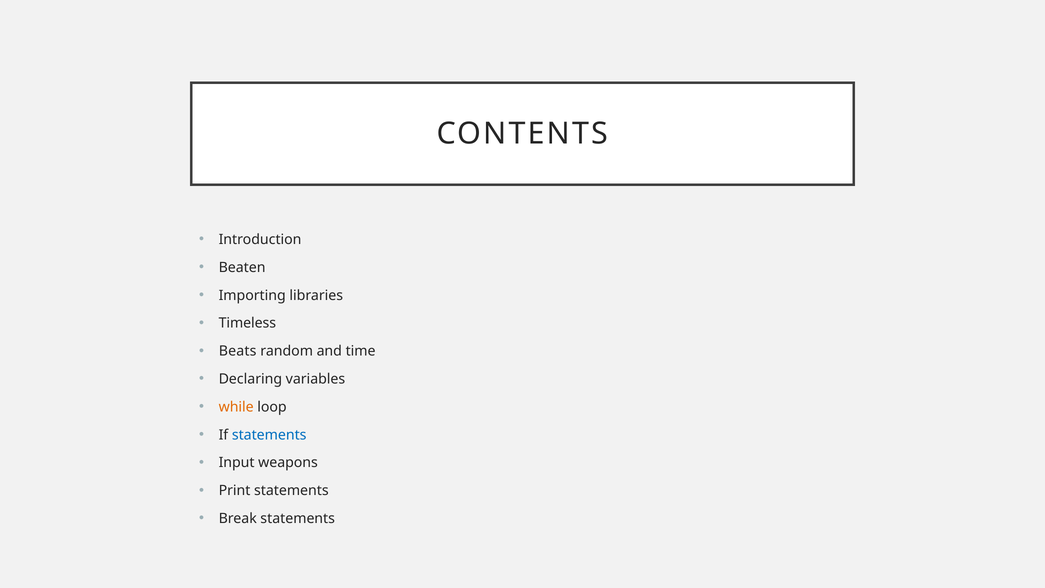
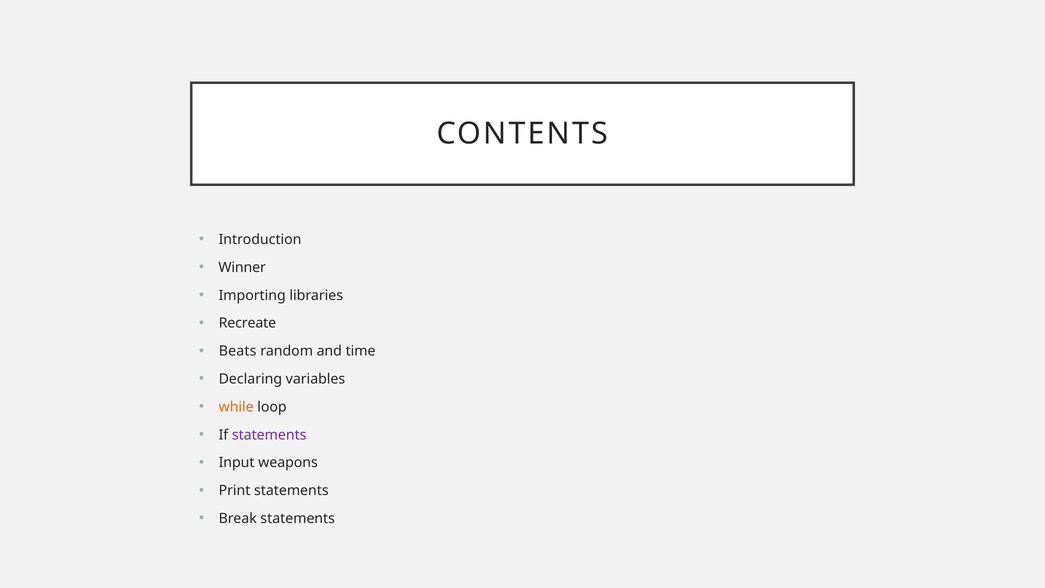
Beaten: Beaten -> Winner (242, 267)
Timeless: Timeless -> Recreate (247, 323)
statements colour: blue -> purple (269, 435)
